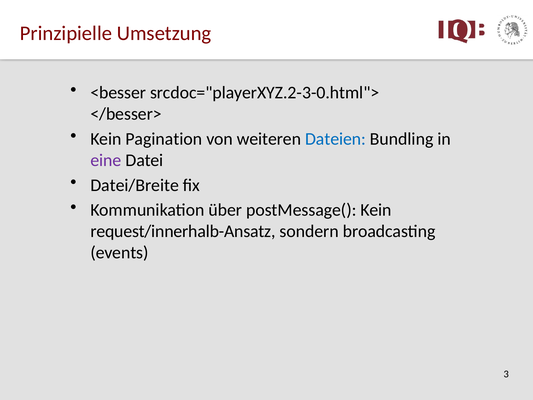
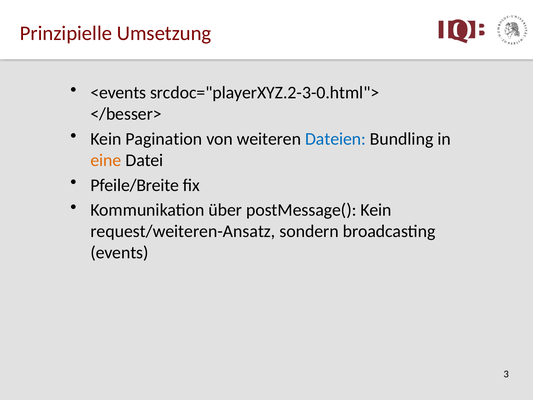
<besser: <besser -> <events (118, 93)
eine colour: purple -> orange (106, 160)
Datei/Breite: Datei/Breite -> Pfeile/Breite (135, 185)
request/innerhalb-Ansatz: request/innerhalb-Ansatz -> request/weiteren-Ansatz (183, 231)
